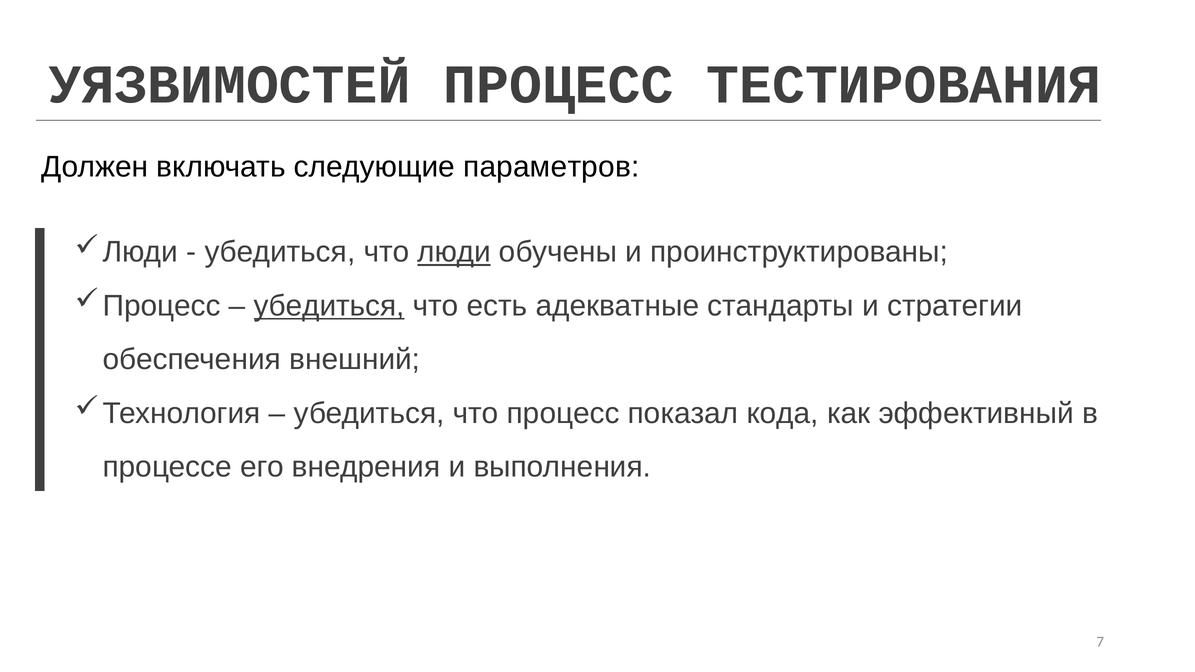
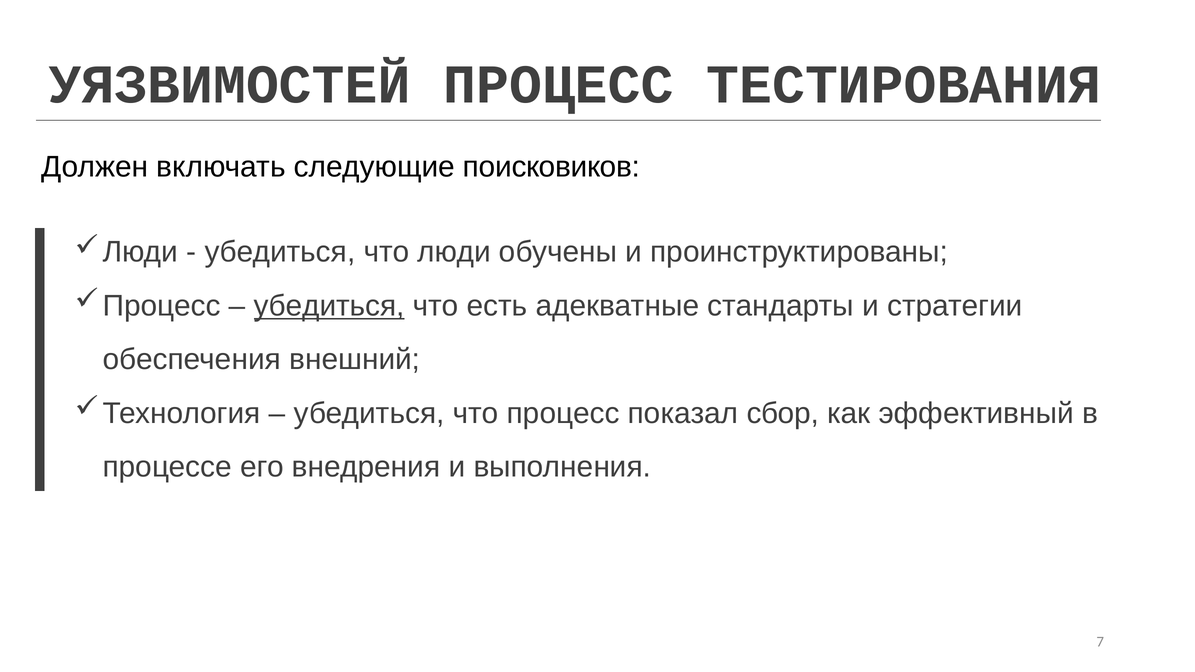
параметров: параметров -> поисковиков (552, 167)
люди underline: present -> none (454, 252)
кода: кода -> сбор (783, 413)
